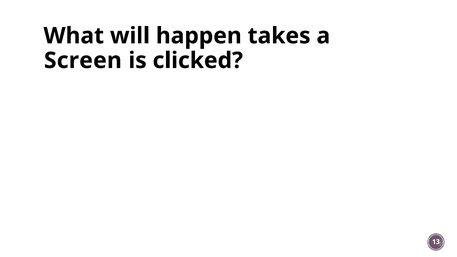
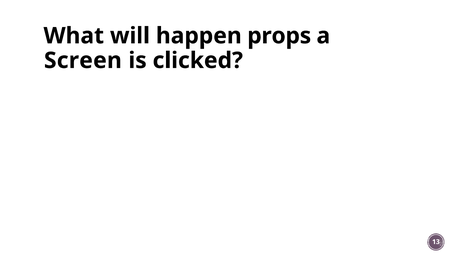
takes: takes -> props (279, 36)
